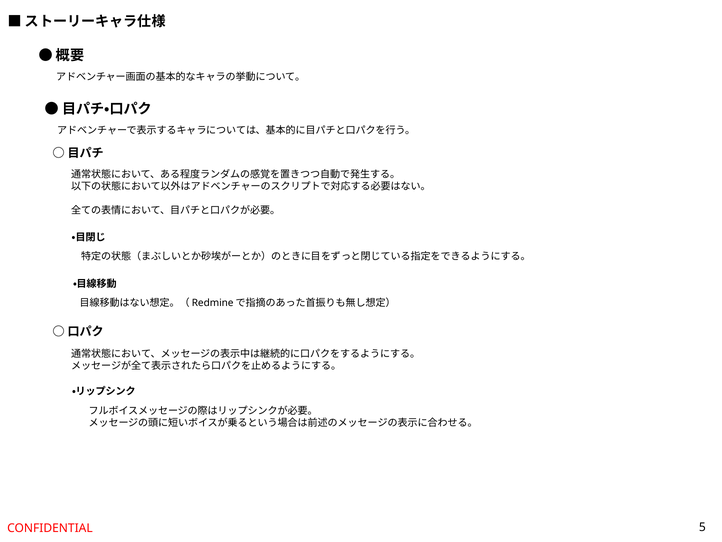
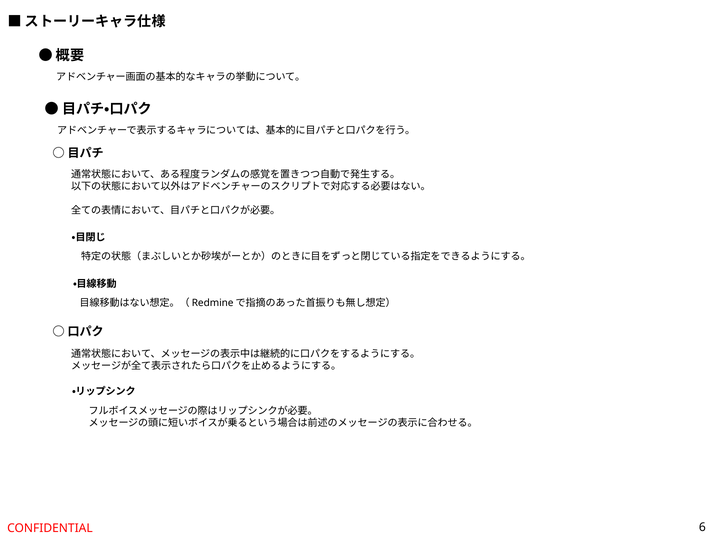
5: 5 -> 6 (702, 527)
